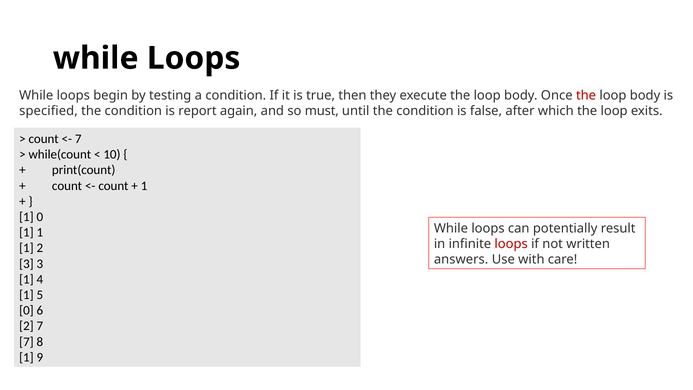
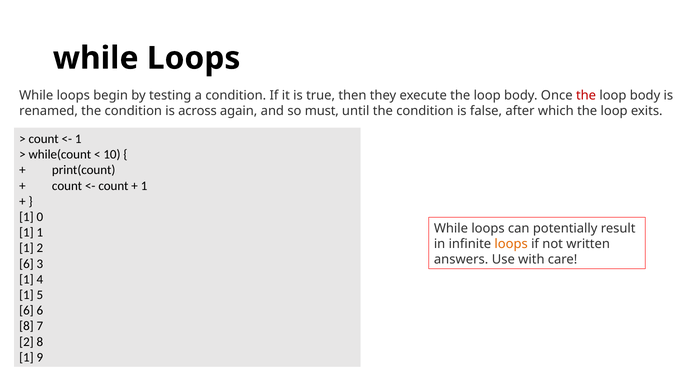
specified: specified -> renamed (49, 111)
report: report -> across (197, 111)
7: 7 -> 1 (78, 139)
loops colour: red -> orange (511, 244)
3: 3 -> 6 (26, 264)
0: 0 -> 6 (26, 310)
2: 2 -> 8 (26, 326)
7: 7 -> 2 (26, 342)
